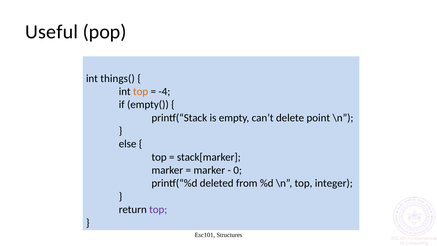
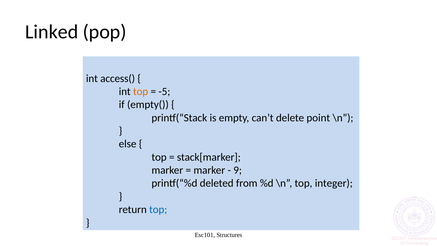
Useful: Useful -> Linked (52, 32)
things(: things( -> access( (118, 78)
-4: -4 -> -5 (164, 91)
0: 0 -> 9 (238, 170)
top colour: purple -> blue (158, 209)
